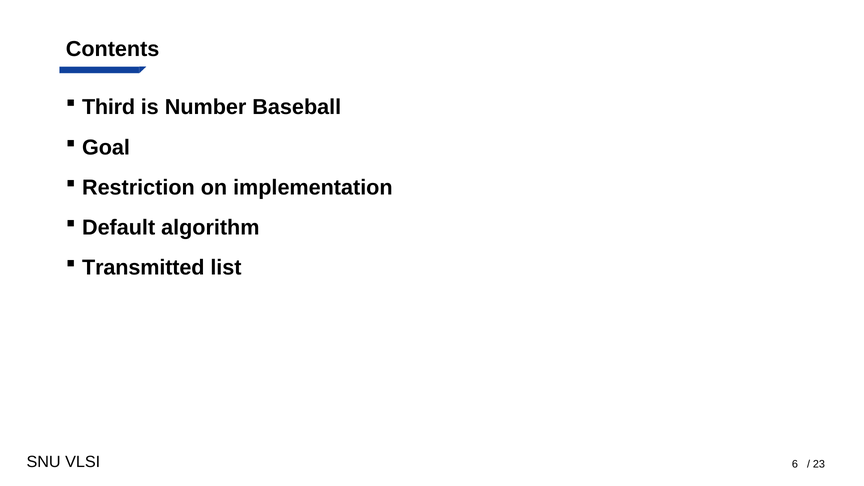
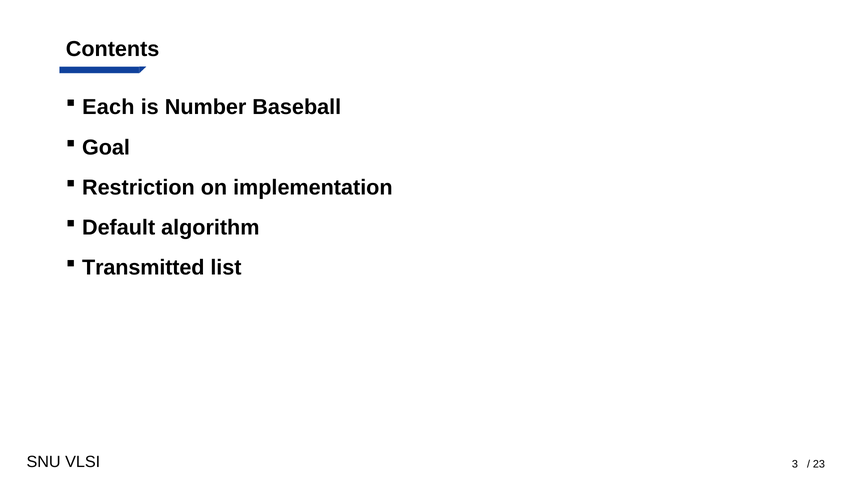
Third: Third -> Each (108, 107)
6: 6 -> 3 (795, 464)
